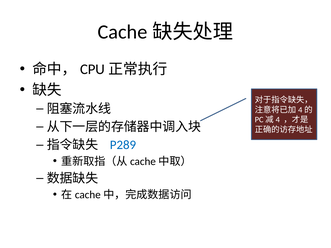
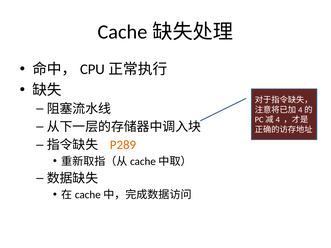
P289 colour: blue -> orange (123, 145)
